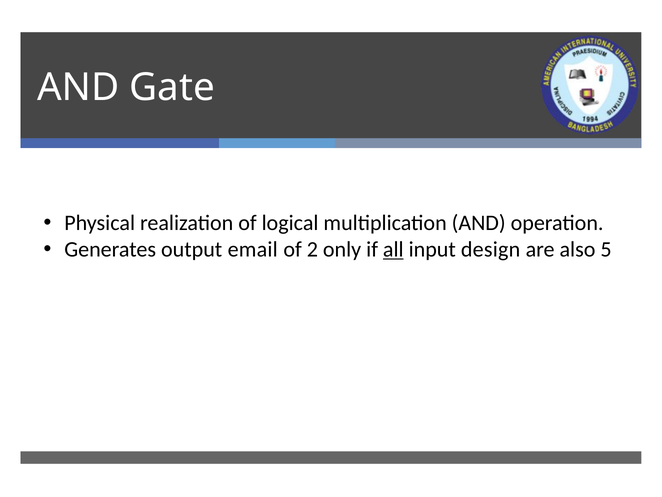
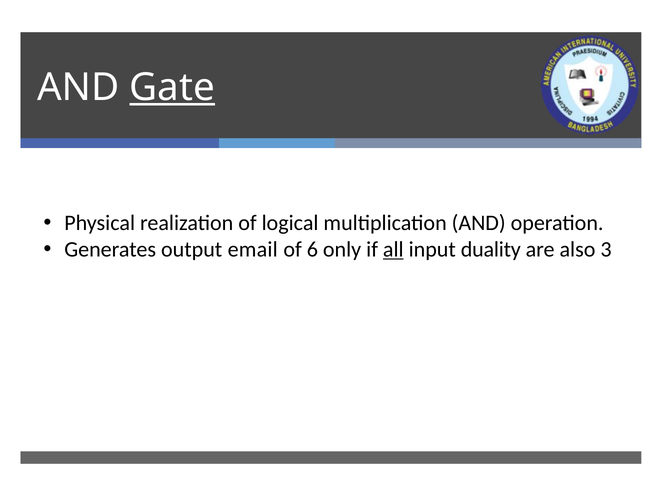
Gate underline: none -> present (172, 87)
2: 2 -> 6 (312, 249)
design: design -> duality (491, 249)
5: 5 -> 3 (606, 249)
